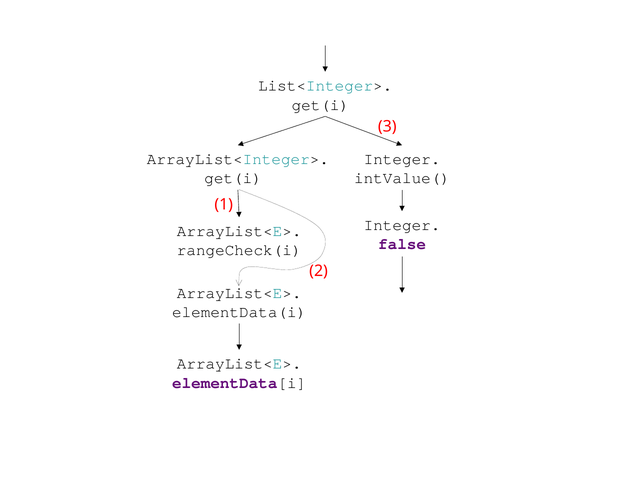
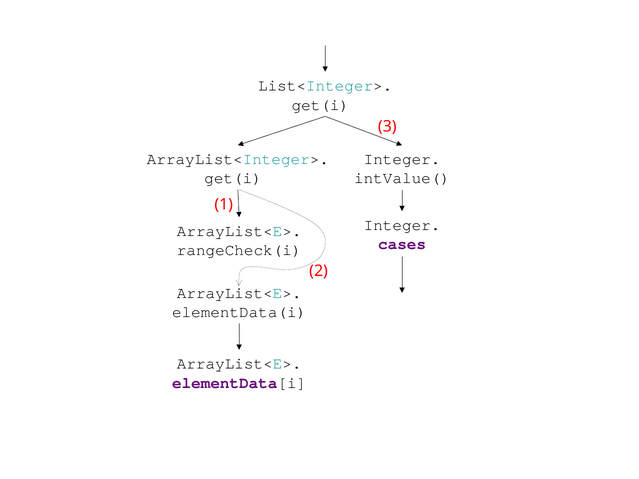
false: false -> cases (402, 244)
